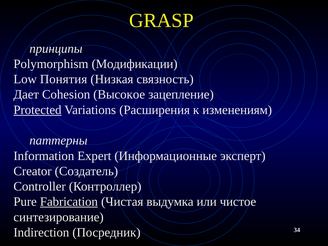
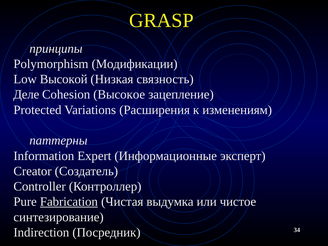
Понятия: Понятия -> Высокой (64, 79)
Дает: Дает -> Деле (26, 95)
Protected underline: present -> none (37, 110)
